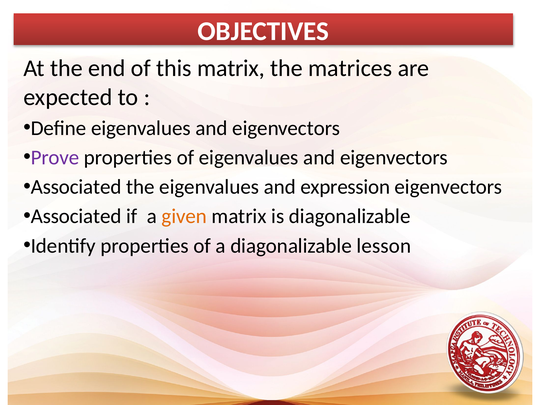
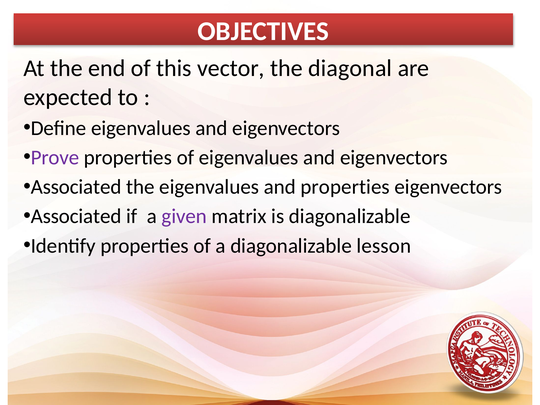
this matrix: matrix -> vector (231, 68)
matrices: matrices -> diagonal (350, 68)
and expression: expression -> properties (345, 187)
given colour: orange -> purple (184, 216)
